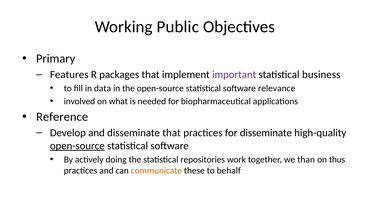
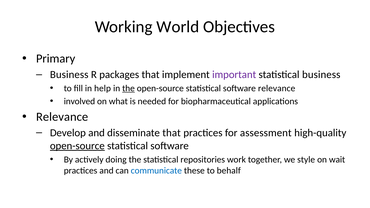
Public: Public -> World (178, 27)
Features: Features -> Business (69, 75)
data: data -> help (103, 88)
the underline: none -> present (128, 88)
Reference: Reference -> Relevance (62, 117)
for disseminate: disseminate -> assessment (266, 133)
than: than -> style (306, 160)
thus: thus -> wait (337, 160)
communicate colour: orange -> blue (156, 171)
